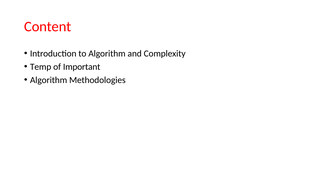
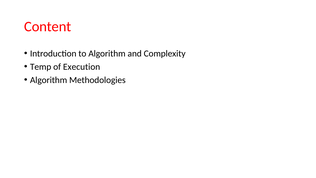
Important: Important -> Execution (82, 67)
